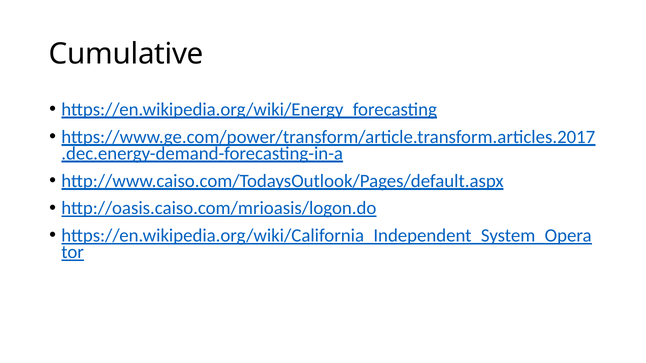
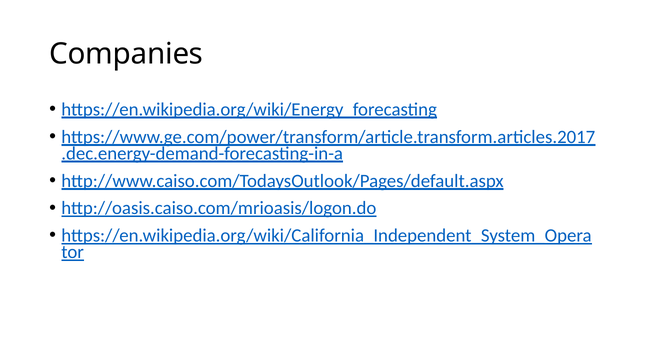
Cumulative: Cumulative -> Companies (126, 54)
